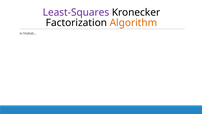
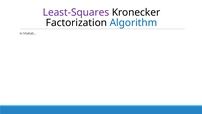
Algorithm colour: orange -> blue (133, 23)
